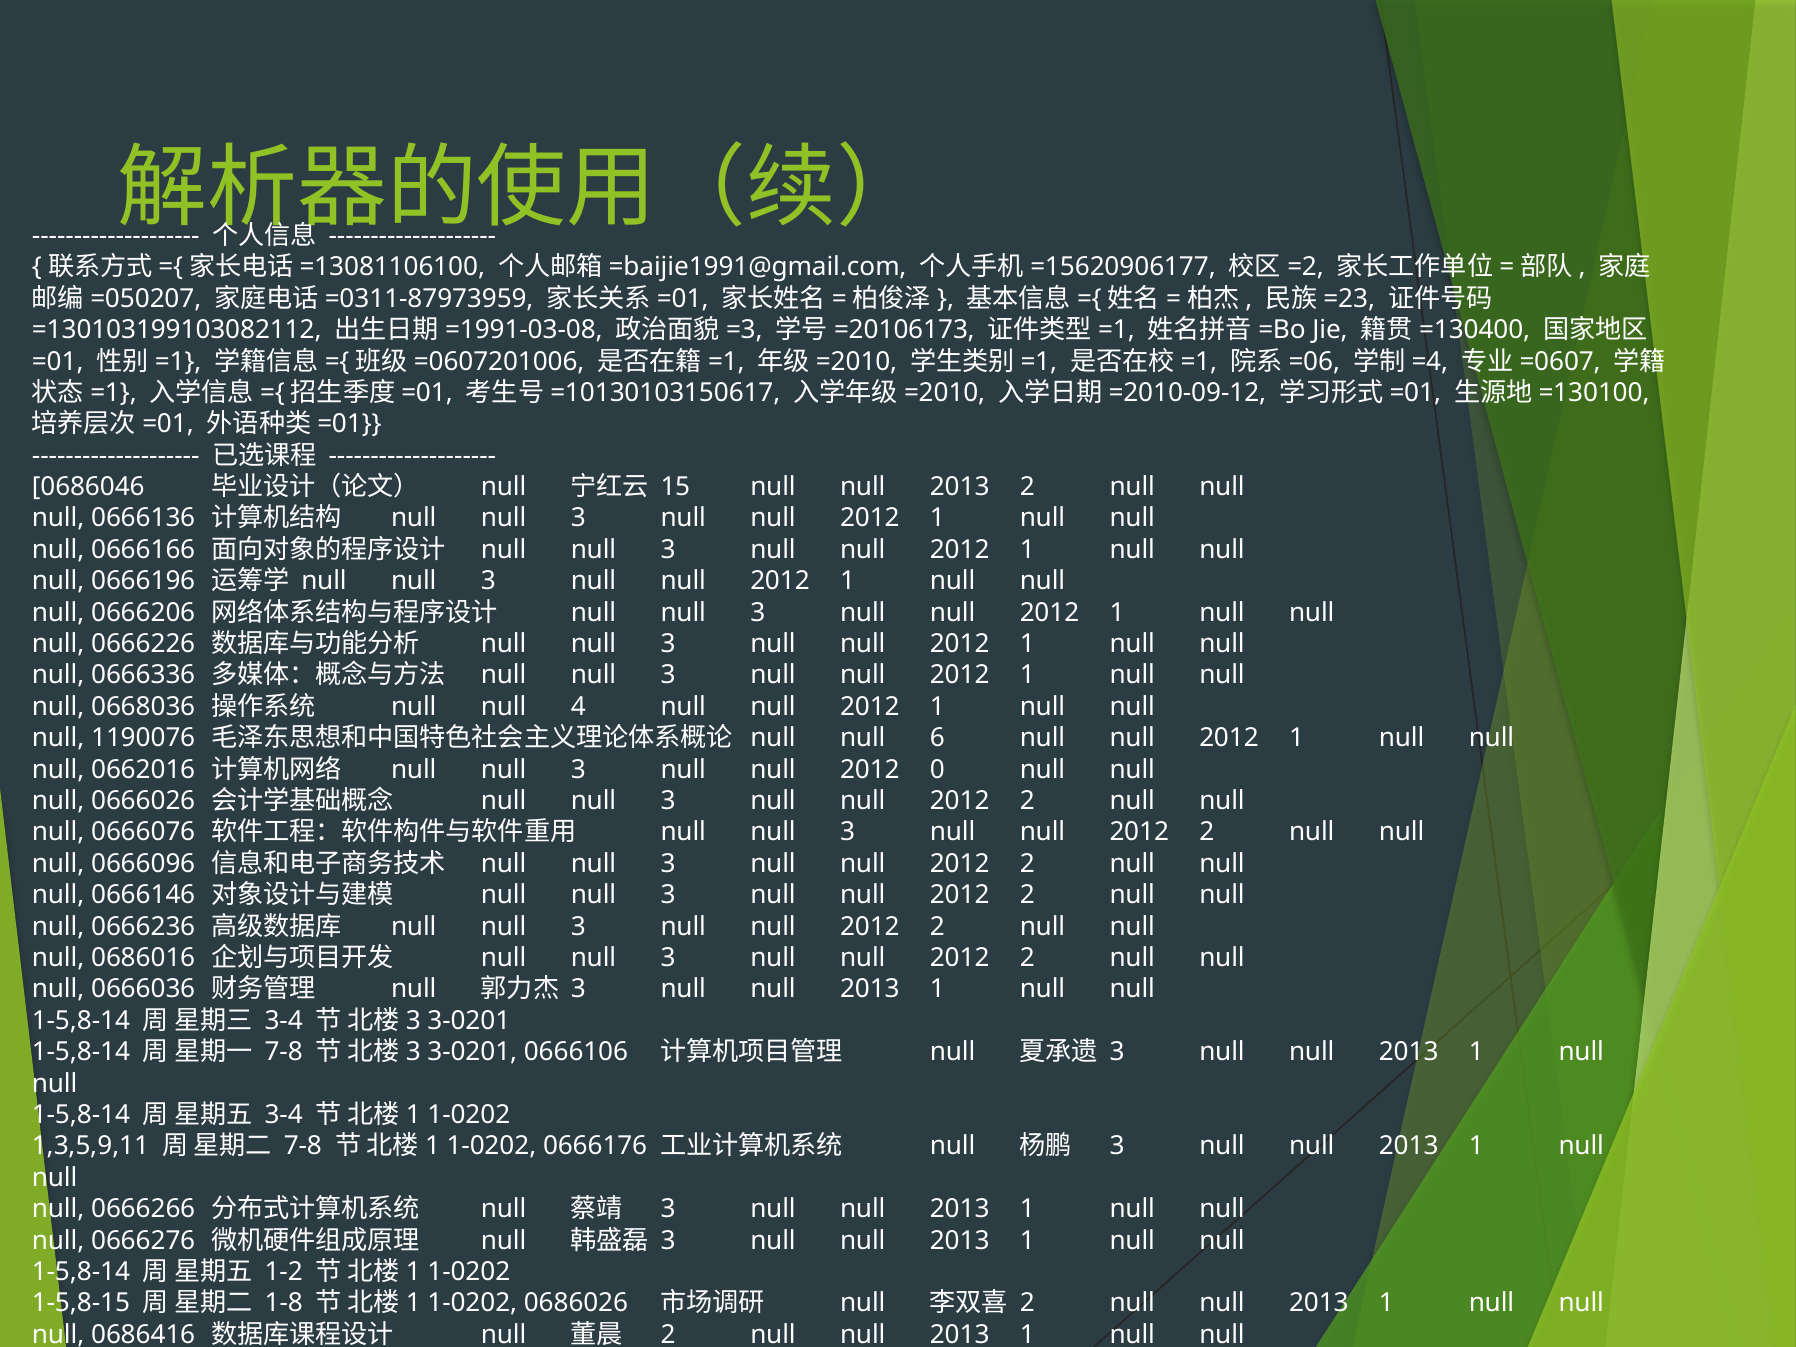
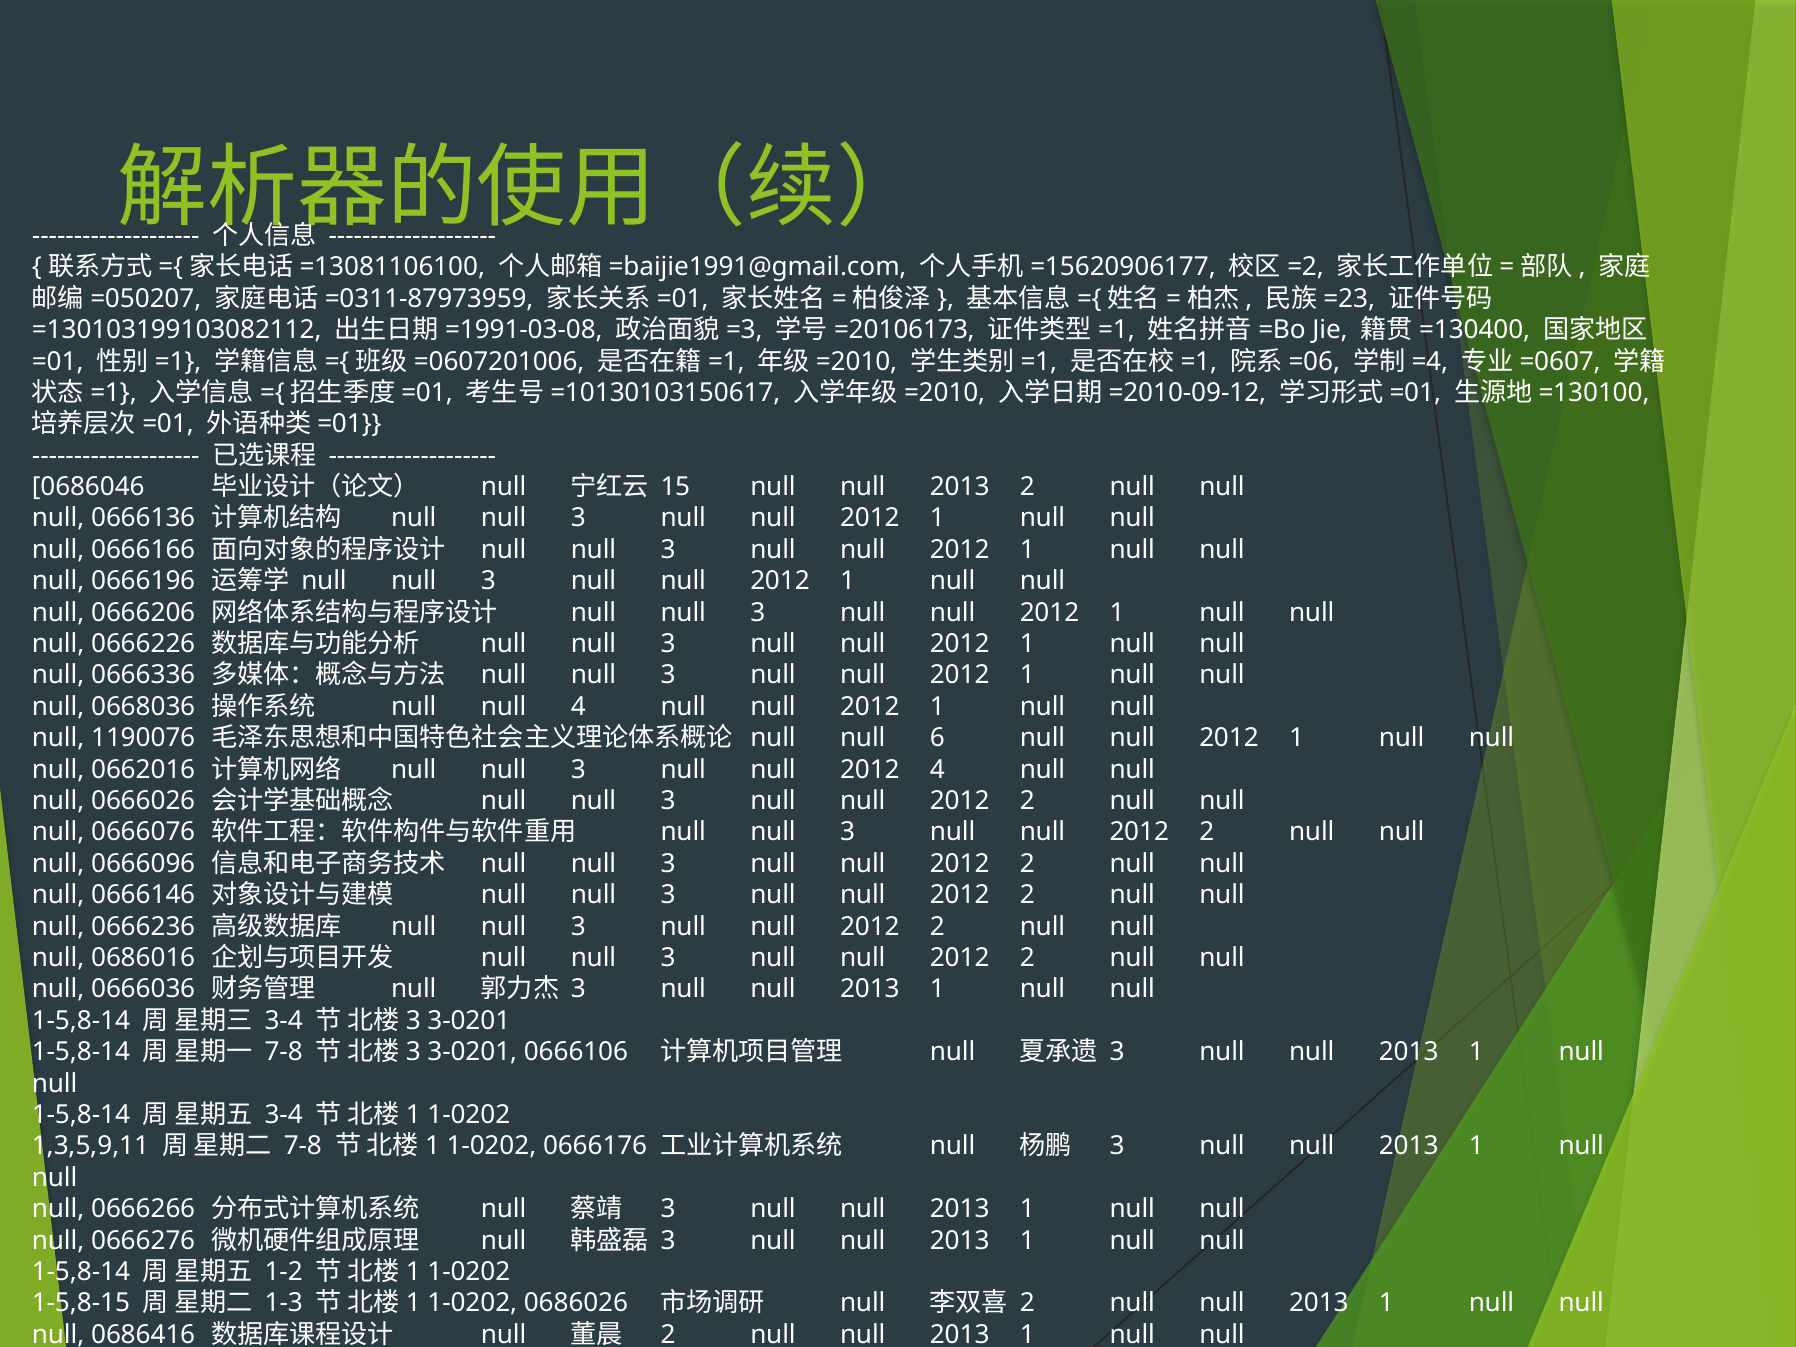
2012 0: 0 -> 4 (937, 770)
1-8: 1-8 -> 1-3 (284, 1303)
